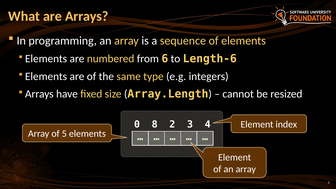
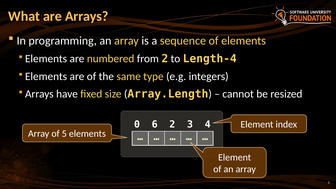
from 6: 6 -> 2 (165, 59)
Length-6: Length-6 -> Length-4 (210, 59)
8: 8 -> 6 (155, 124)
